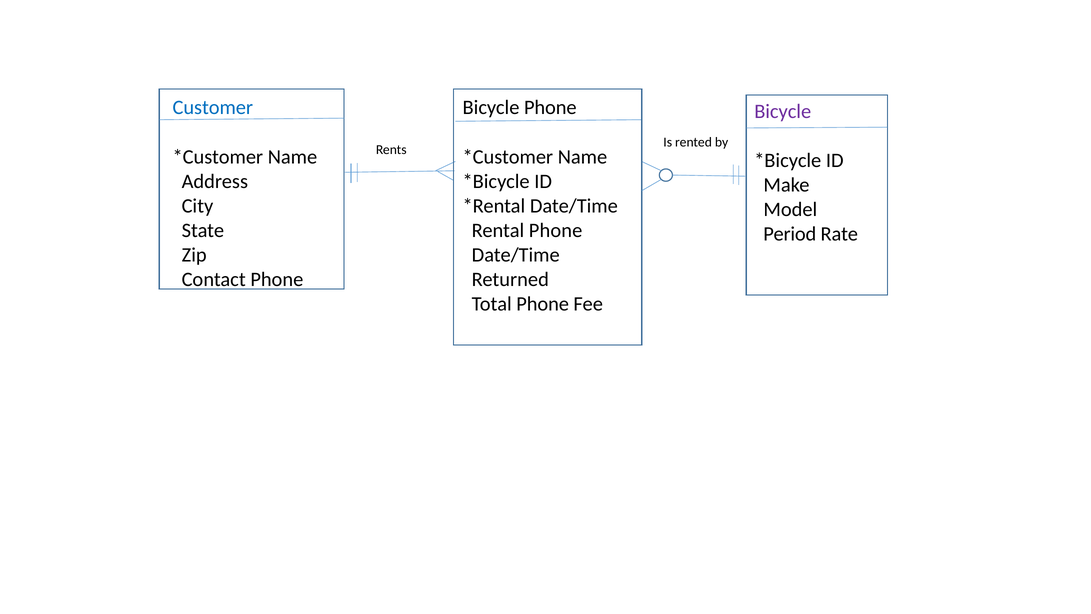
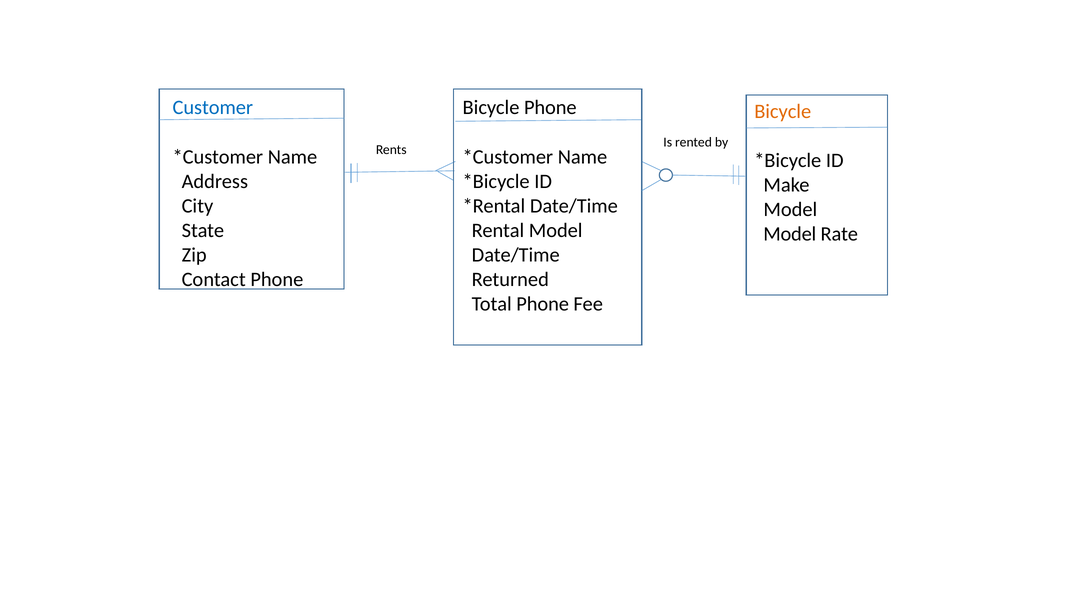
Bicycle colour: purple -> orange (783, 111)
Rental Phone: Phone -> Model (556, 230)
Period: Period -> Model (790, 234)
